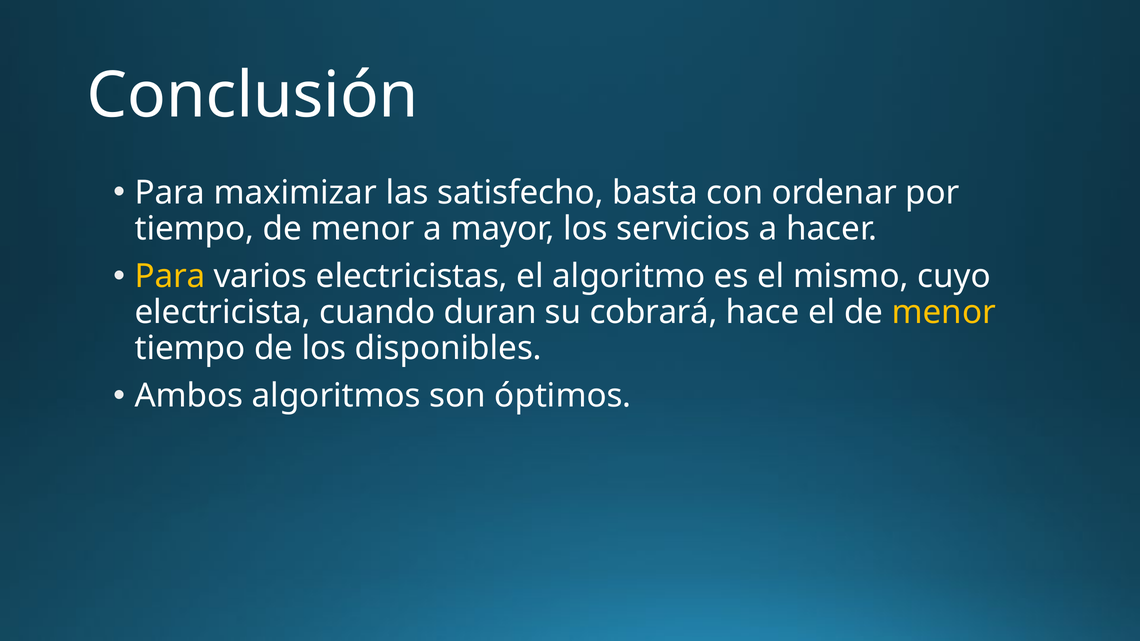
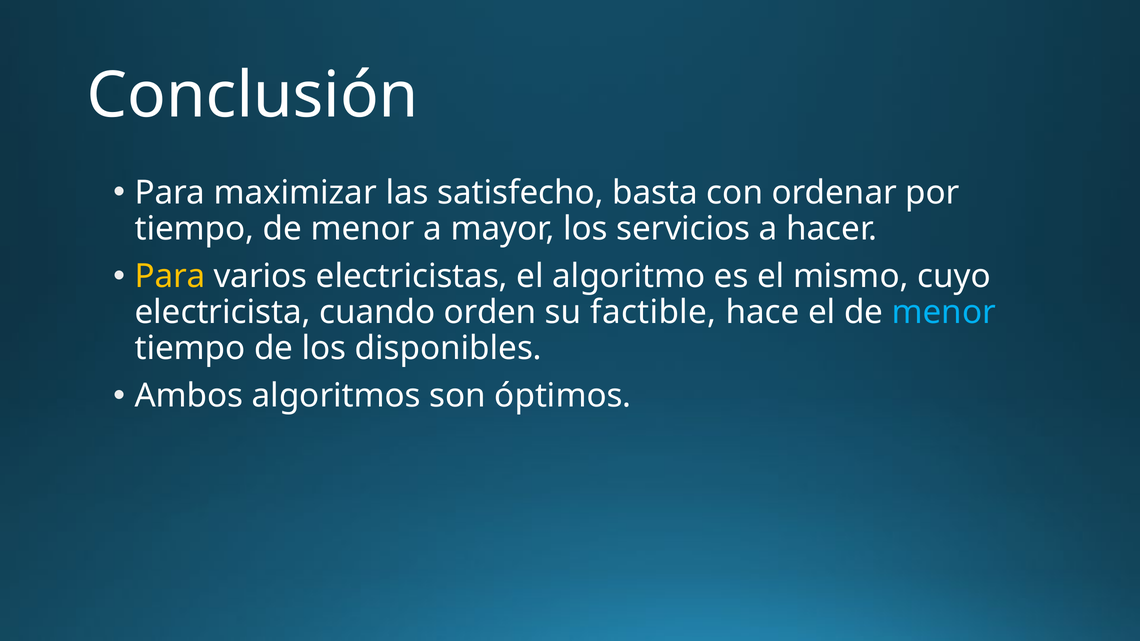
duran: duran -> orden (490, 312)
cobrará: cobrará -> factible (653, 312)
menor colour: yellow -> light blue (944, 312)
